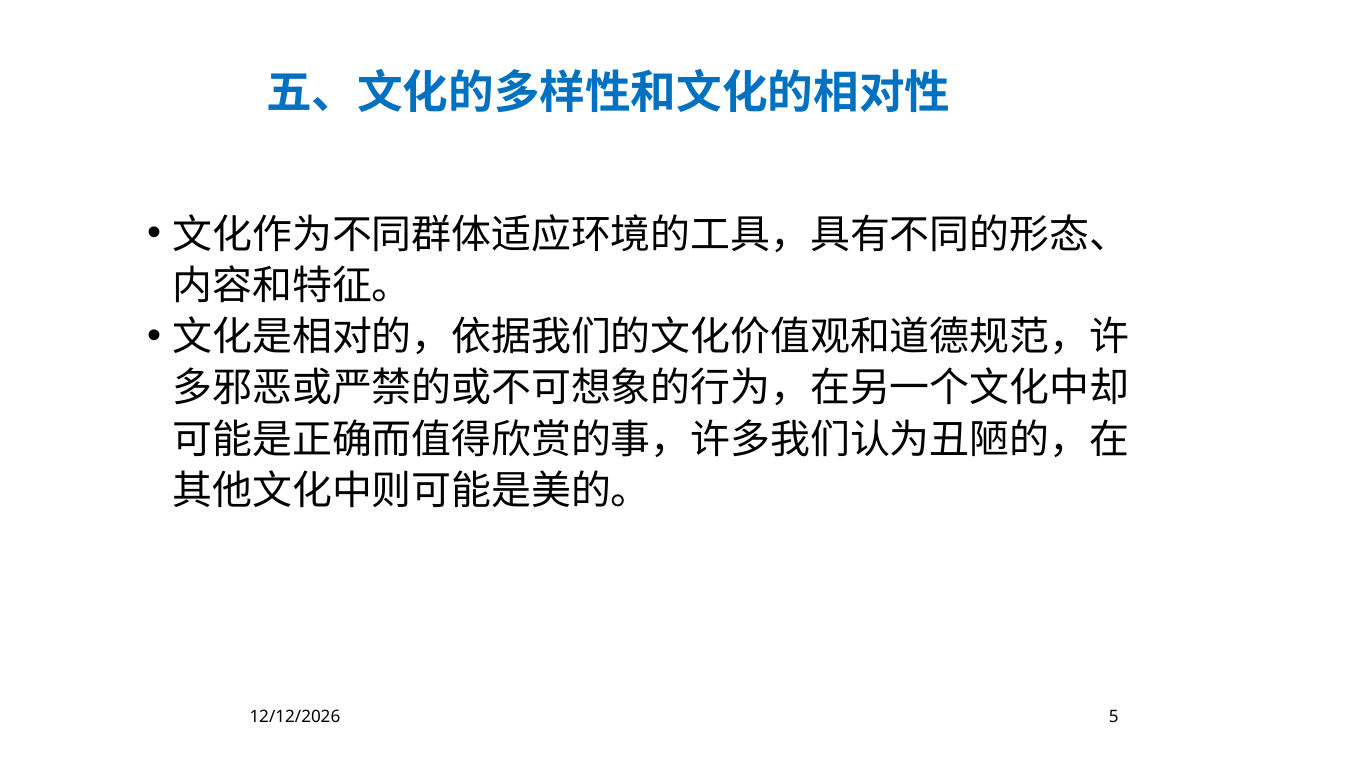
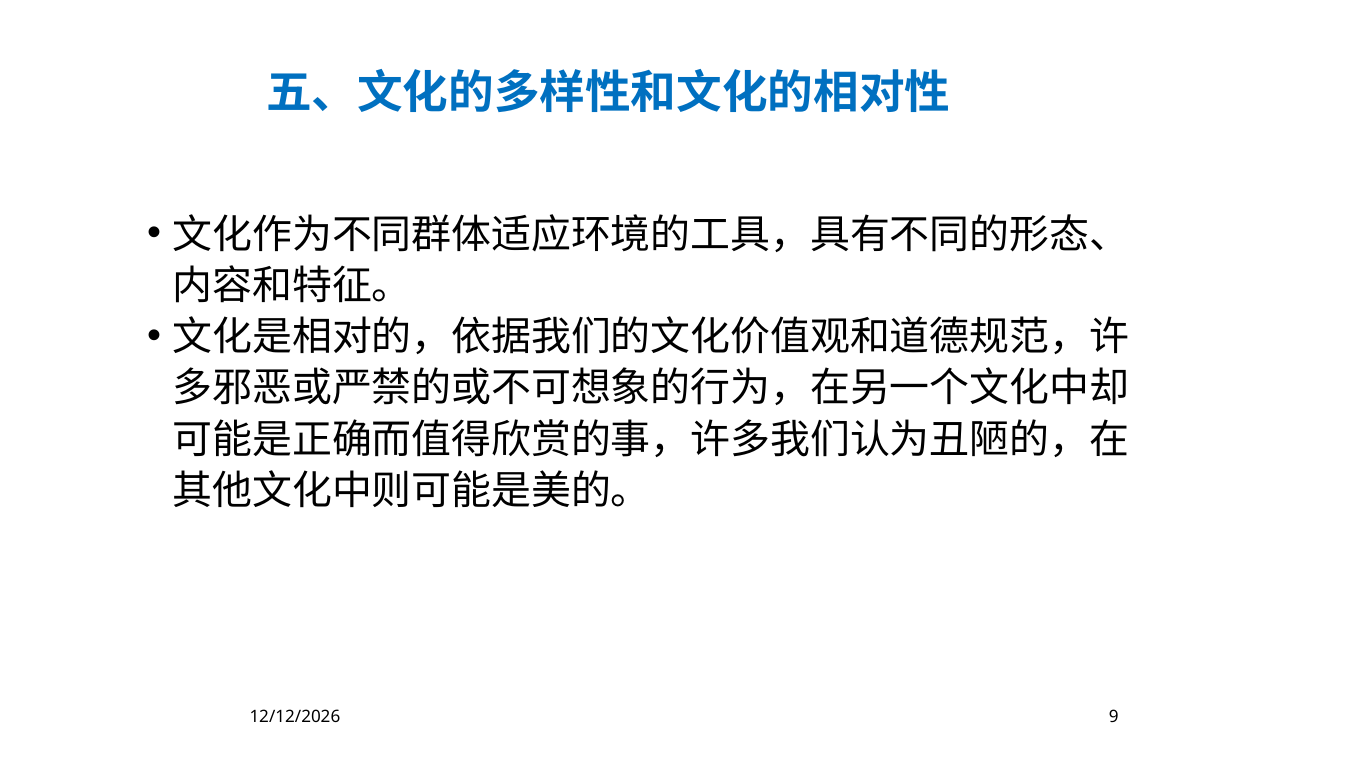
5: 5 -> 9 (1114, 717)
